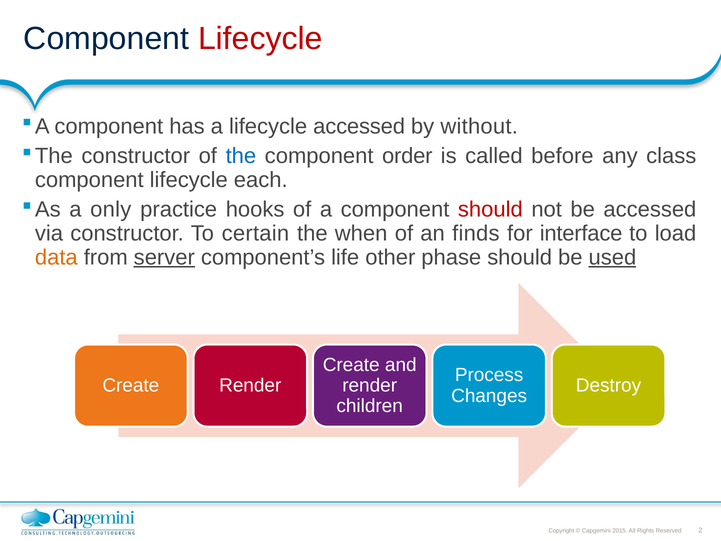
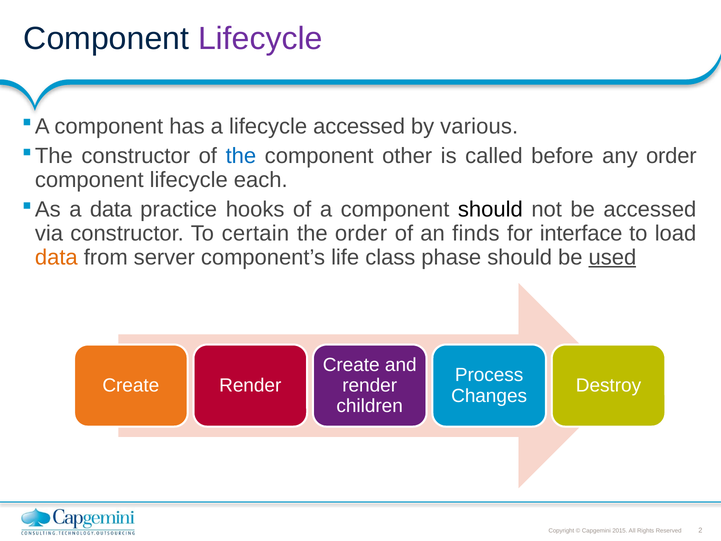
Lifecycle colour: red -> purple (260, 39)
without: without -> various (479, 126)
order: order -> other (407, 156)
any class: class -> order (671, 156)
a only: only -> data (111, 210)
should colour: red -> black (490, 210)
the when: when -> order (361, 233)
server underline: present -> none (164, 257)
other: other -> class (390, 257)
